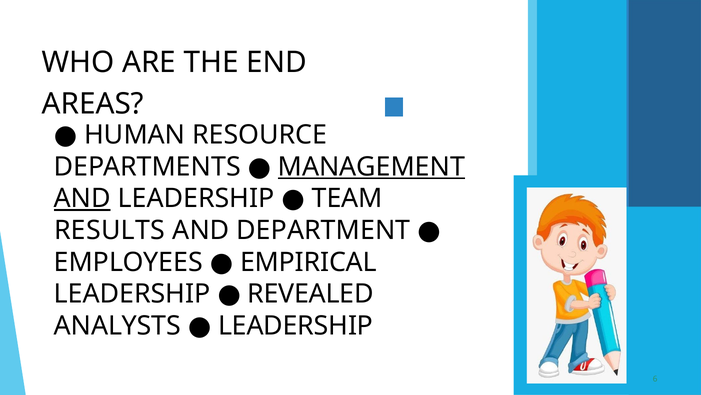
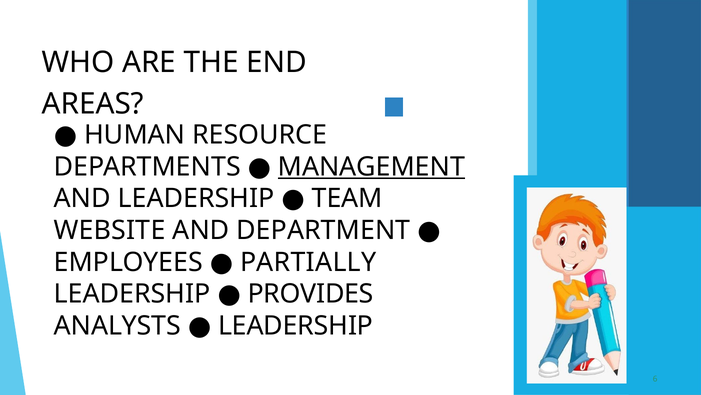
AND underline: present -> none (82, 198)
RESULTS: RESULTS -> WEBSITE (110, 230)
EMPIRICAL: EMPIRICAL -> PARTIALLY (308, 262)
REVEALED: REVEALED -> PROVIDES (311, 293)
